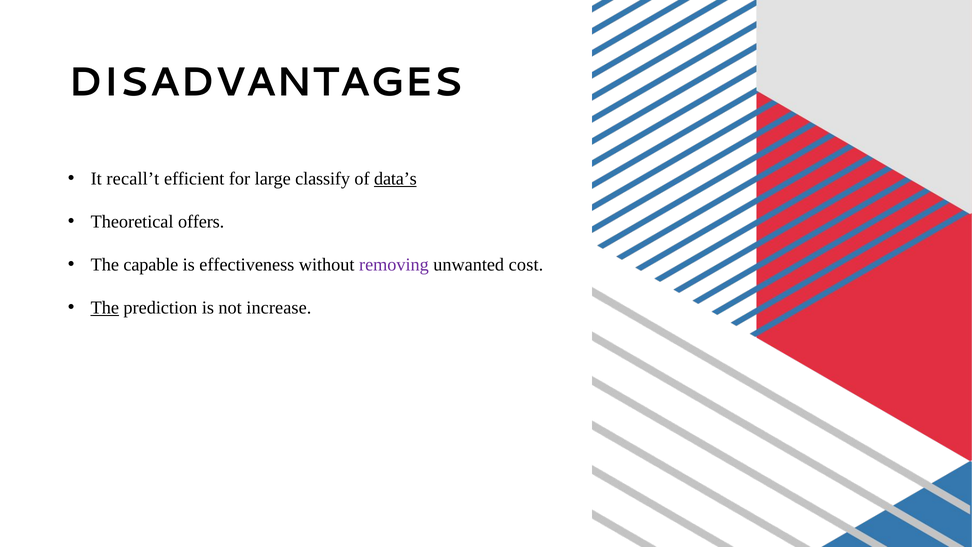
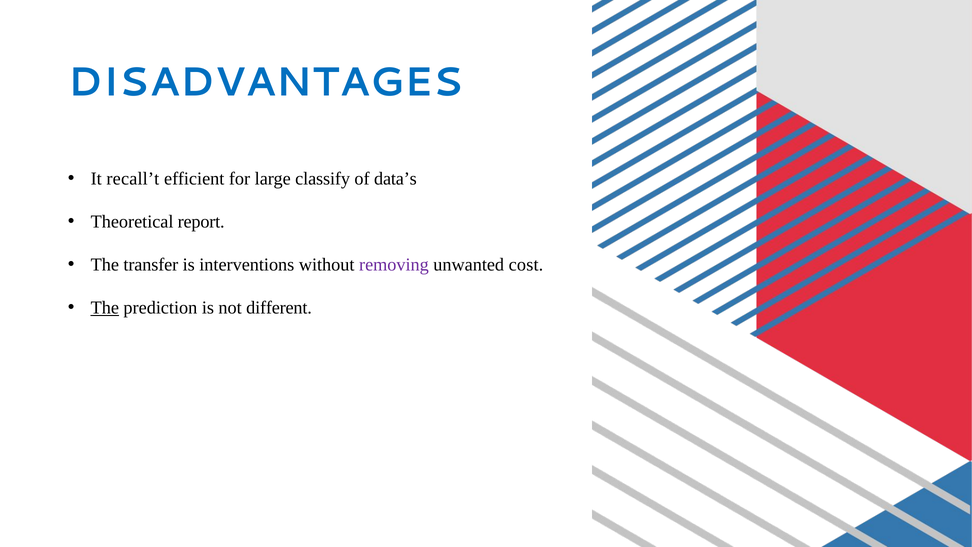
DISADVANTAGES colour: black -> blue (265, 82)
data’s underline: present -> none (395, 179)
offers: offers -> report (201, 222)
capable: capable -> transfer (151, 264)
effectiveness: effectiveness -> interventions (247, 264)
increase: increase -> different (279, 307)
